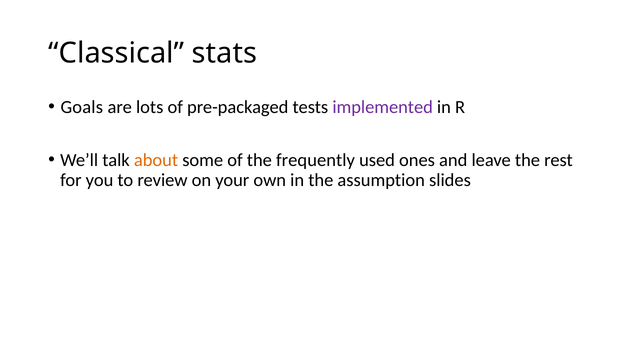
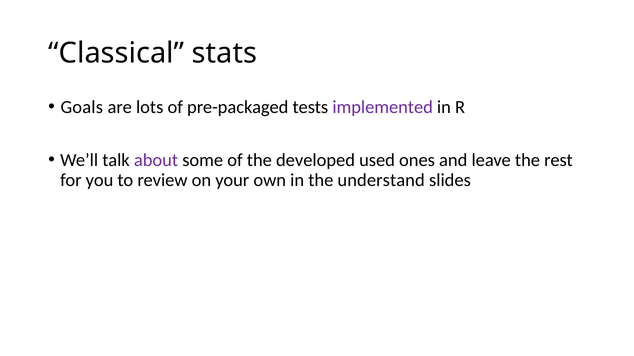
about colour: orange -> purple (156, 160)
frequently: frequently -> developed (316, 160)
assumption: assumption -> understand (381, 180)
